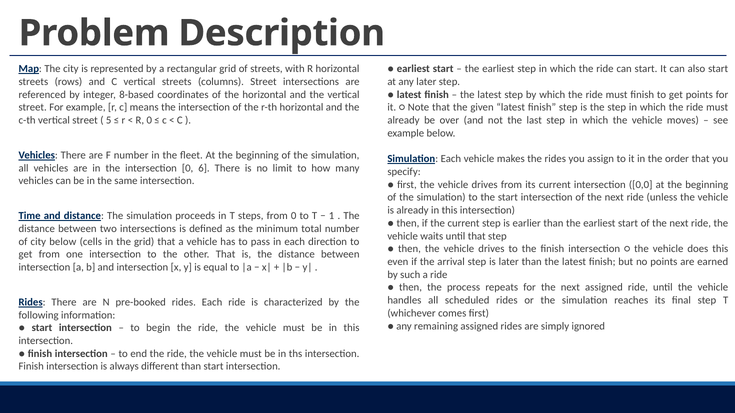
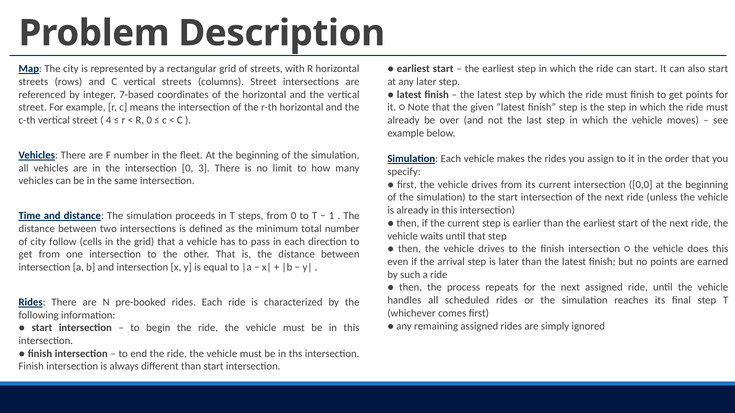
8-based: 8-based -> 7-based (137, 95)
5: 5 -> 4 (109, 120)
6: 6 -> 3 (204, 168)
city below: below -> follow (63, 242)
